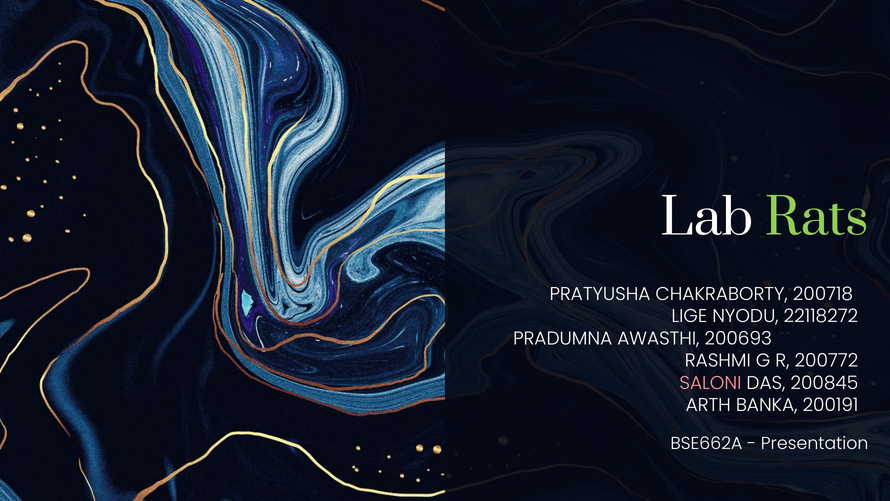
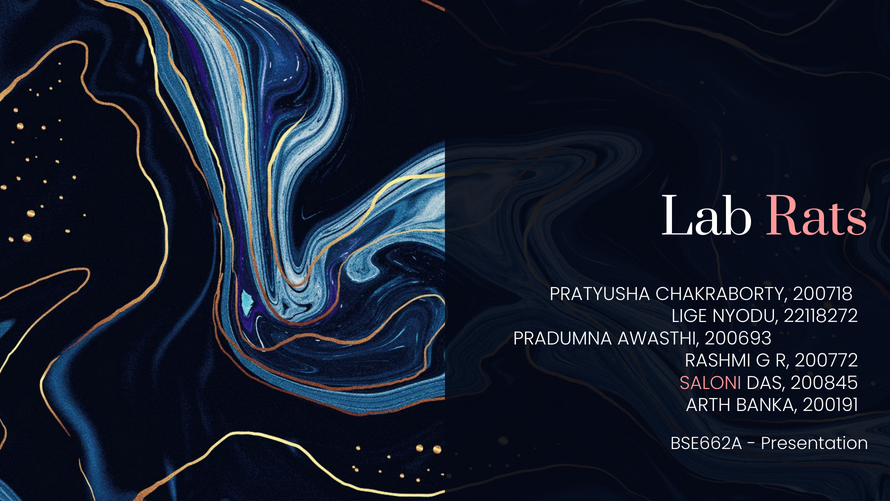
Rats colour: light green -> pink (817, 218)
